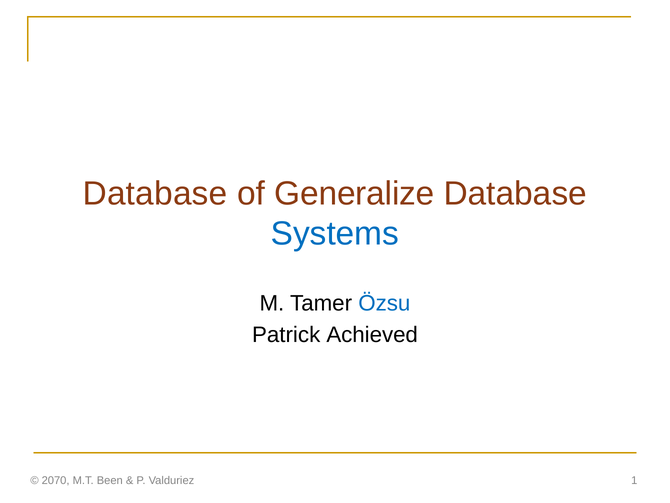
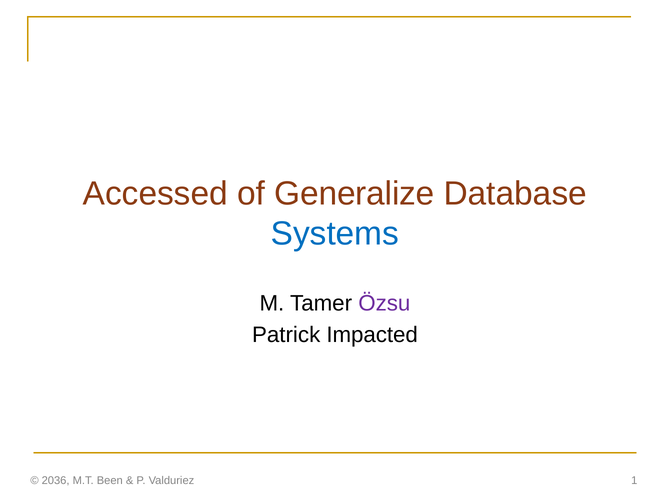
Database: Database -> Accessed (155, 193)
Özsu colour: blue -> purple (384, 303)
Achieved: Achieved -> Impacted (372, 334)
2070: 2070 -> 2036 (56, 480)
